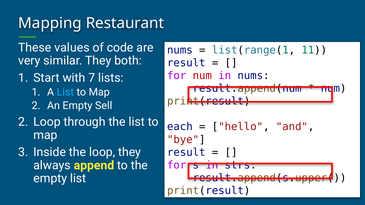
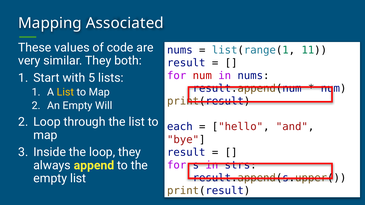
Restaurant: Restaurant -> Associated (125, 23)
7: 7 -> 5 (92, 78)
List colour: light blue -> yellow (65, 92)
Sell: Sell -> Will (104, 106)
